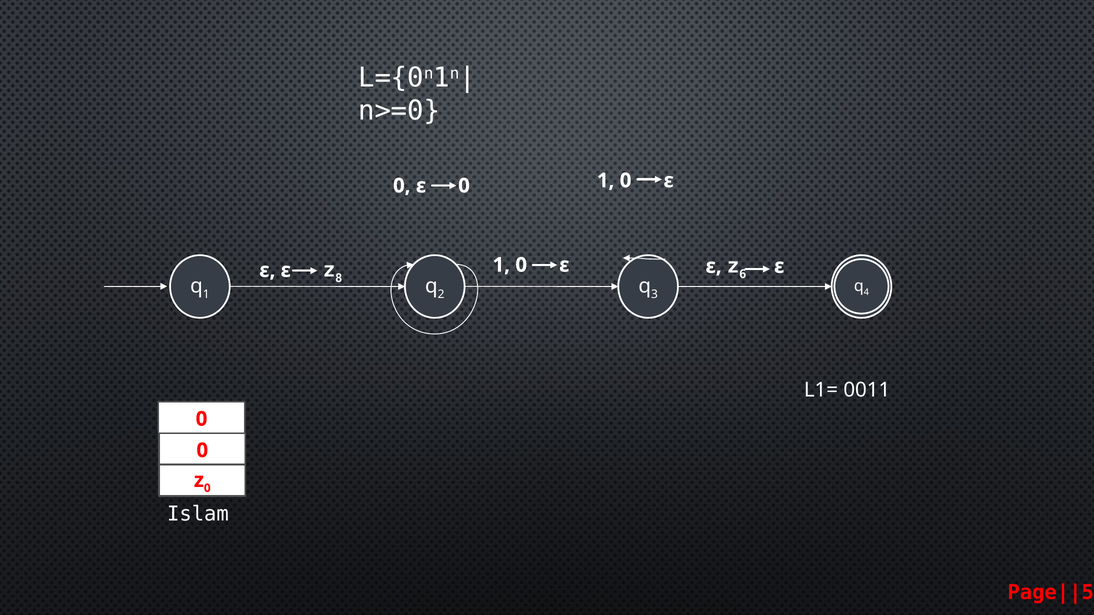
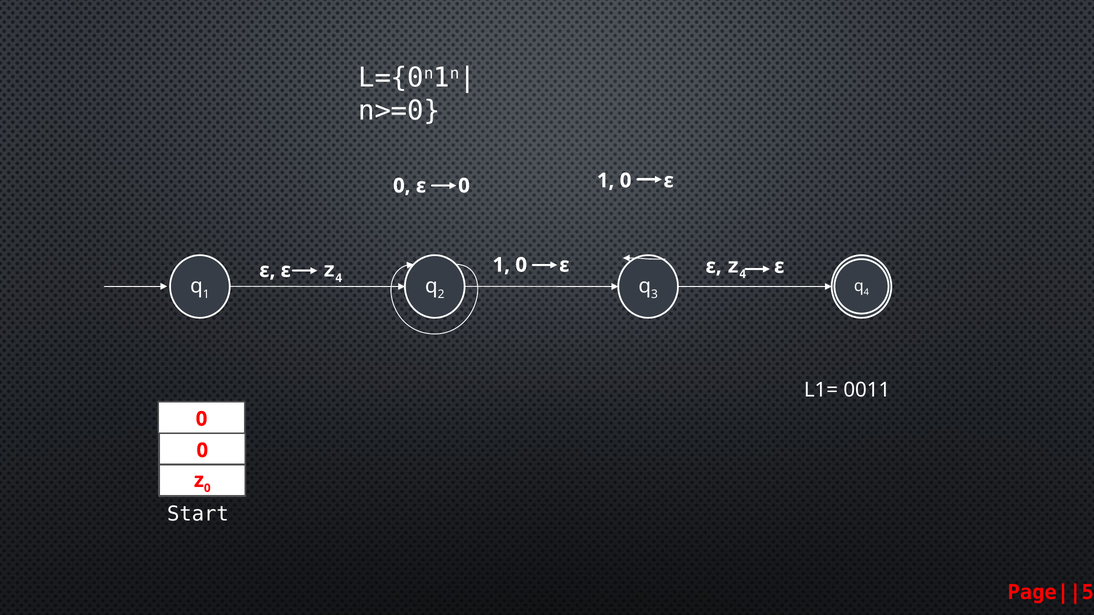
6: 6 -> 4 (743, 274)
8: 8 -> 4 (339, 278)
Islam: Islam -> Start (198, 514)
